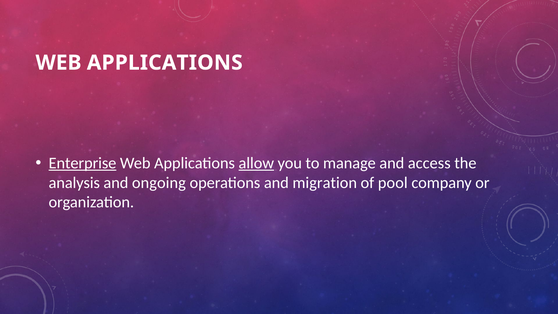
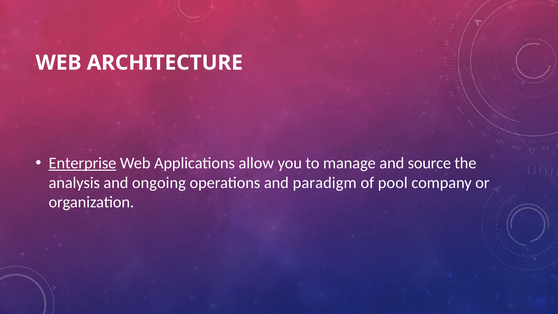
APPLICATIONS: APPLICATIONS -> ARCHITECTURE (165, 63)
allow underline: present -> none (256, 163)
access: access -> source (429, 163)
migration: migration -> paradigm (325, 183)
